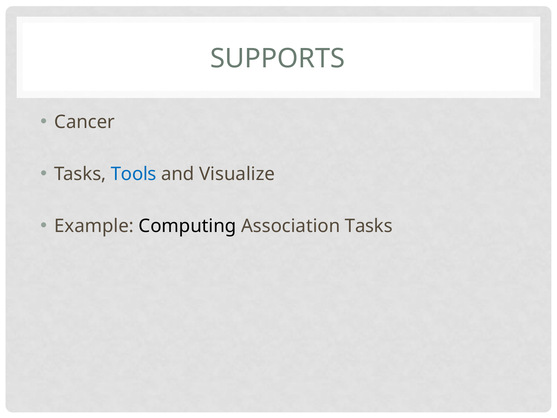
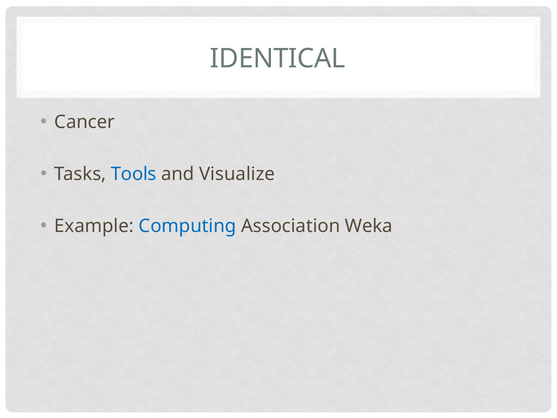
SUPPORTS: SUPPORTS -> IDENTICAL (278, 58)
Computing colour: black -> blue (187, 226)
Association Tasks: Tasks -> Weka (369, 226)
